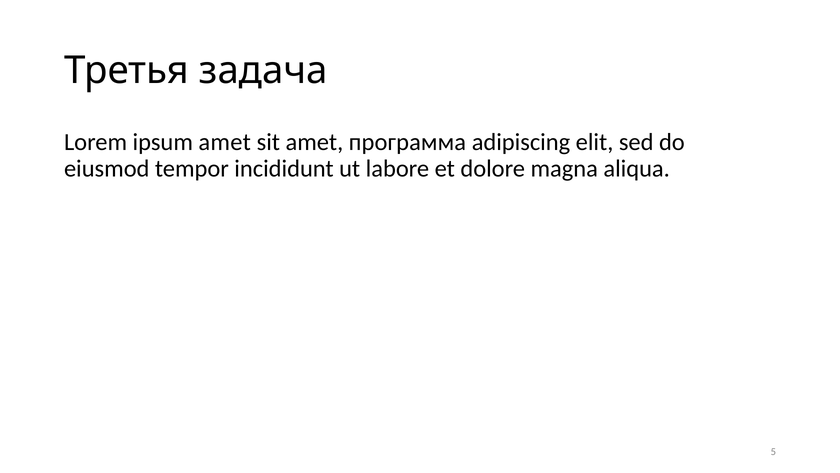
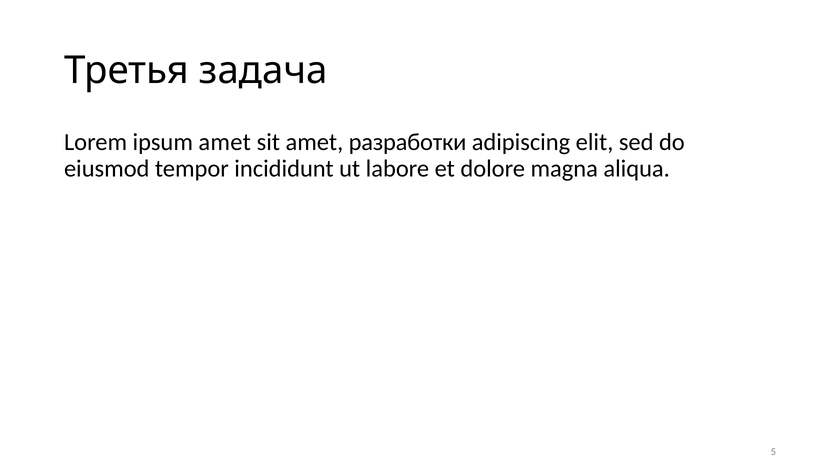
программа: программа -> разработки (408, 142)
